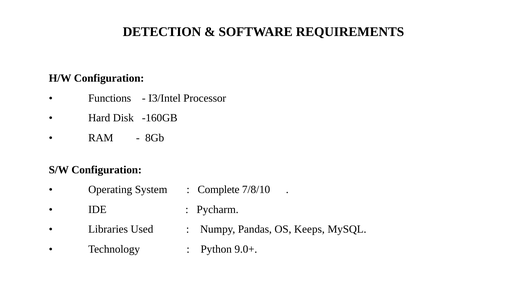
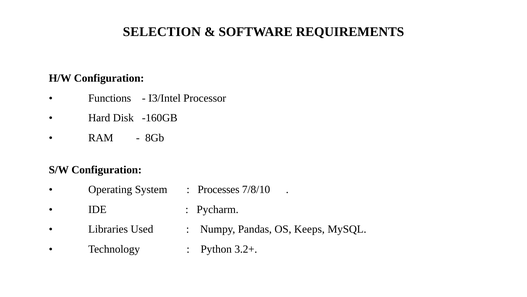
DETECTION: DETECTION -> SELECTION (162, 32)
Complete: Complete -> Processes (219, 189)
9.0+: 9.0+ -> 3.2+ (246, 249)
